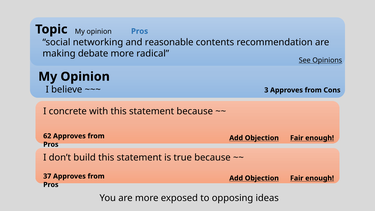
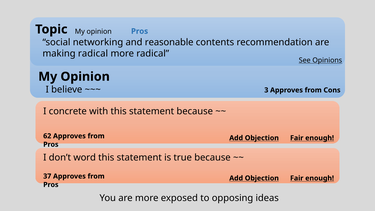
making debate: debate -> radical (93, 53)
build: build -> word (85, 157)
